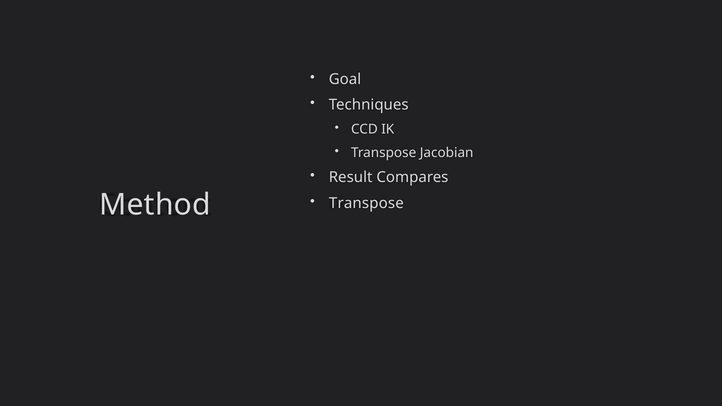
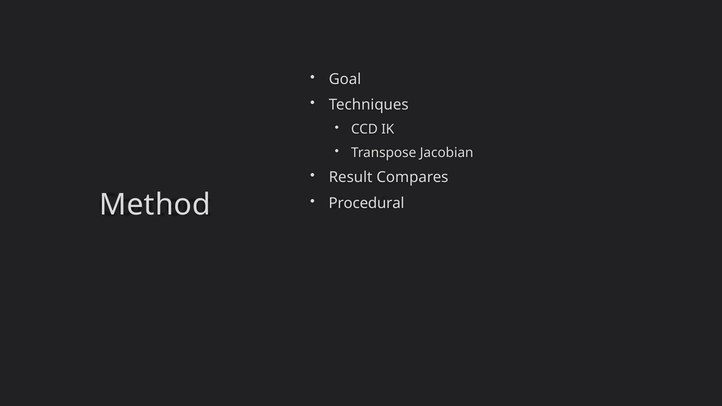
Transpose: Transpose -> Procedural (367, 203)
